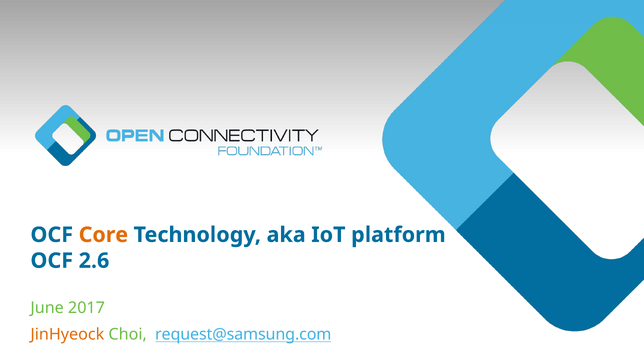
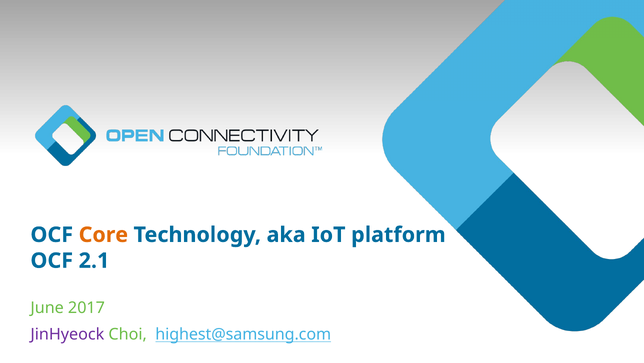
2.6: 2.6 -> 2.1 (94, 261)
JinHyeock colour: orange -> purple (67, 335)
request@samsung.com: request@samsung.com -> highest@samsung.com (243, 335)
